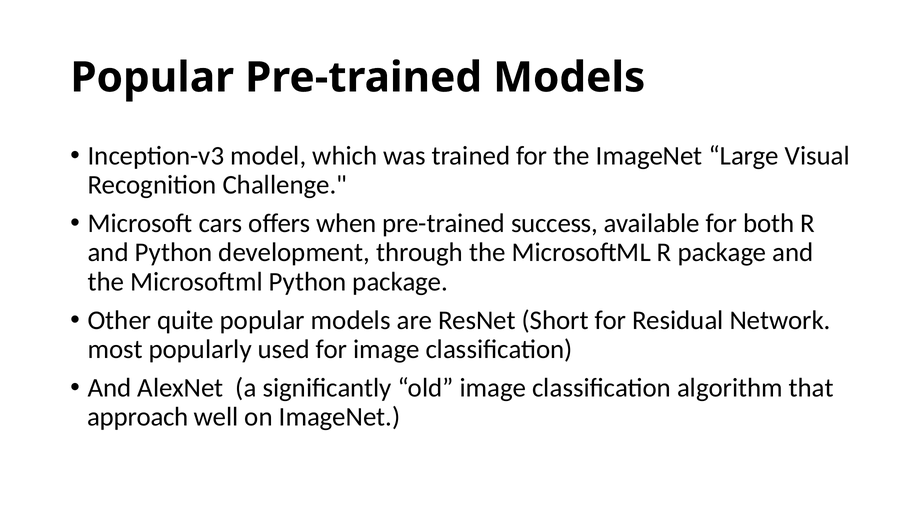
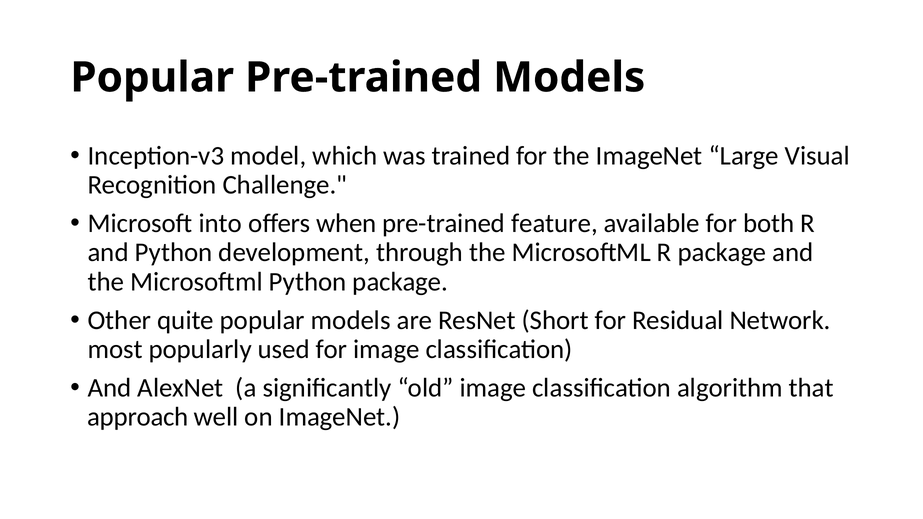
cars: cars -> into (220, 224)
success: success -> feature (554, 224)
